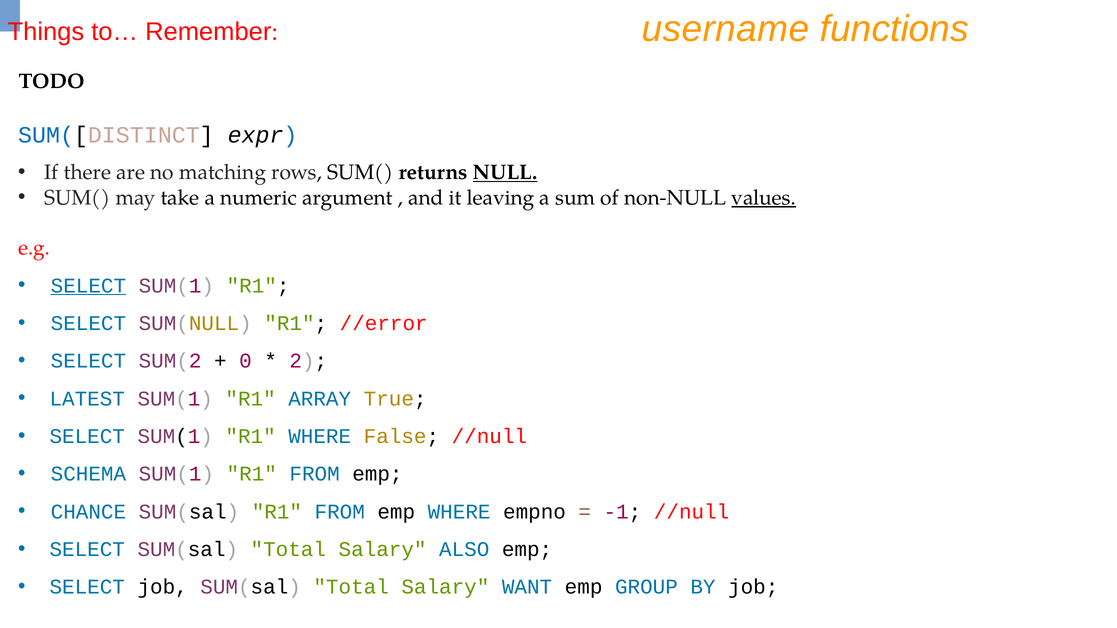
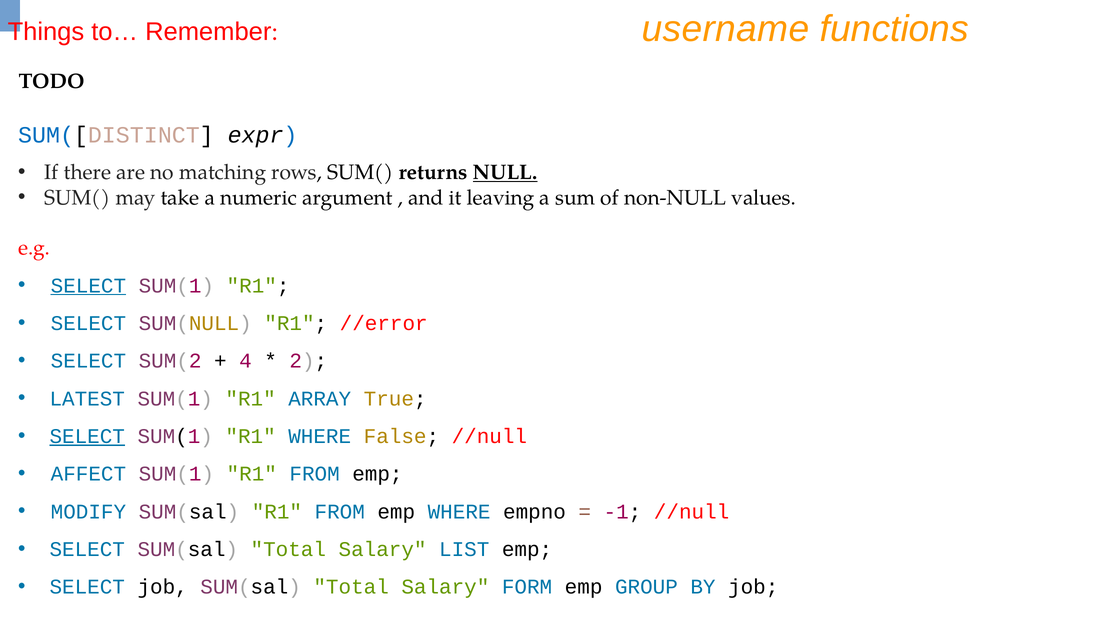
values underline: present -> none (764, 198)
0: 0 -> 4 (245, 361)
SELECT underline: none -> present (87, 437)
SCHEMA: SCHEMA -> AFFECT (88, 474)
CHANCE: CHANCE -> MODIFY (88, 512)
ALSO: ALSO -> LIST (464, 550)
WANT: WANT -> FORM (527, 587)
